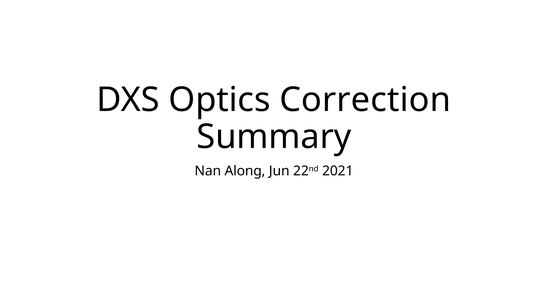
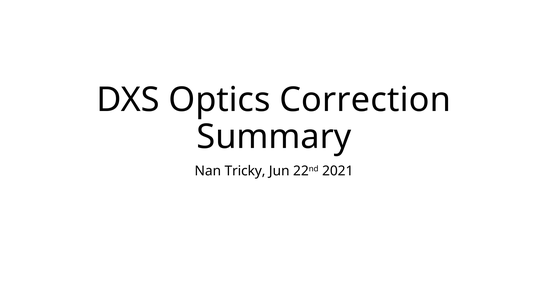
Along: Along -> Tricky (245, 171)
